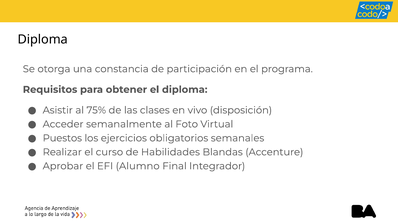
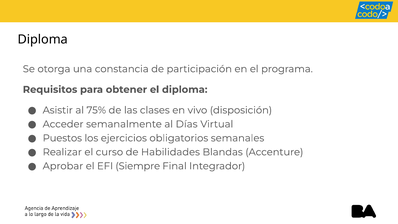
Foto: Foto -> Días (187, 124)
Alumno: Alumno -> Siempre (138, 166)
